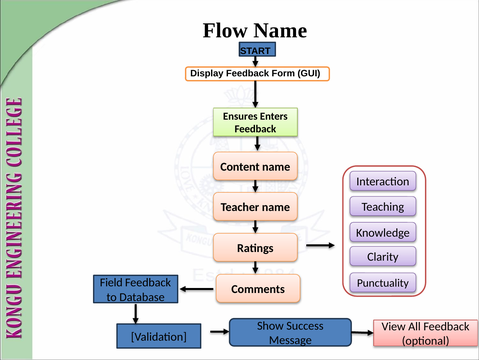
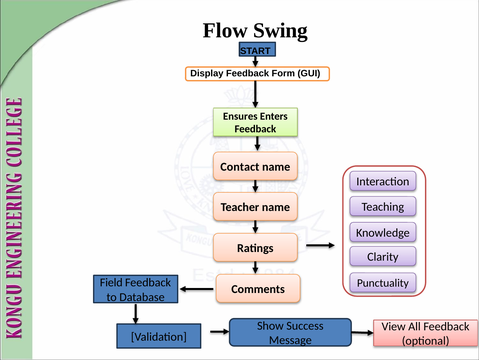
Flow Name: Name -> Swing (281, 30)
Content: Content -> Contact (240, 166)
